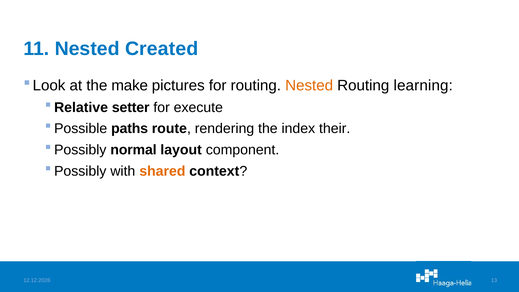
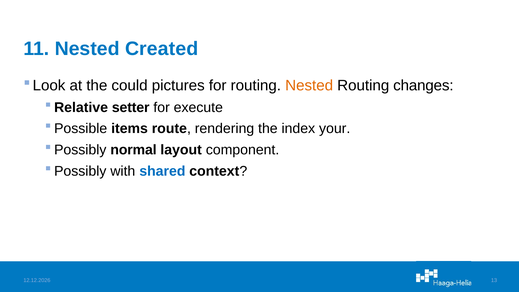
make: make -> could (130, 86)
learning: learning -> changes (423, 86)
paths: paths -> items (130, 129)
their: their -> your (335, 129)
shared colour: orange -> blue (162, 171)
